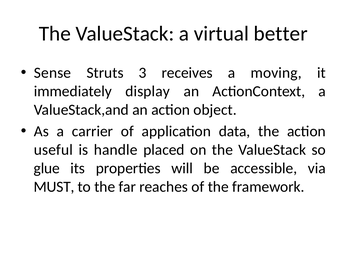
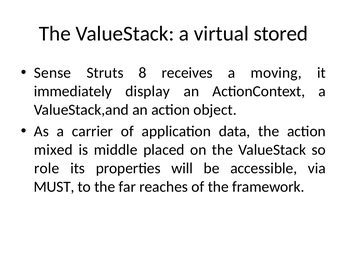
better: better -> stored (281, 34)
3: 3 -> 8 (143, 73)
useful: useful -> mixed (53, 150)
handle: handle -> middle (116, 150)
glue: glue -> role (47, 168)
